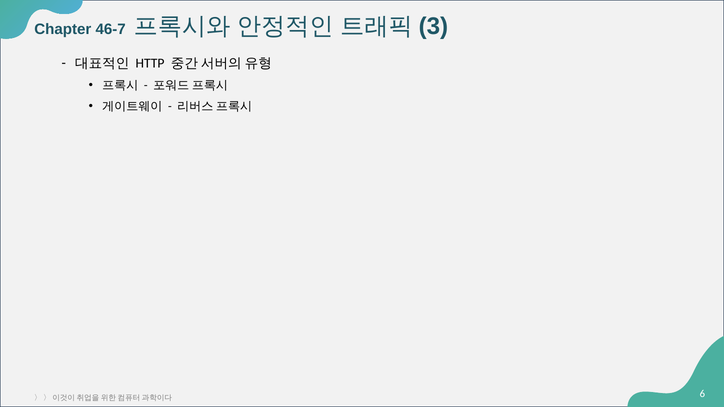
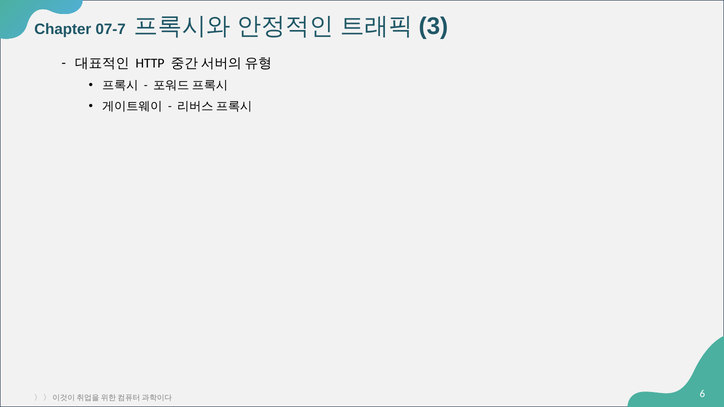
46-7: 46-7 -> 07-7 (111, 29)
